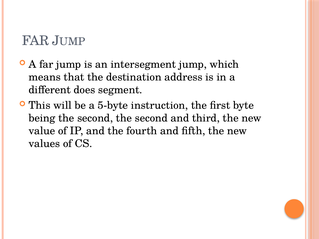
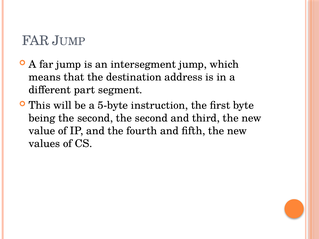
does: does -> part (84, 90)
